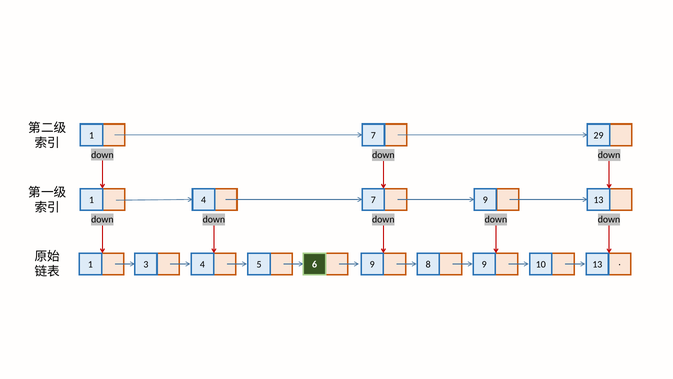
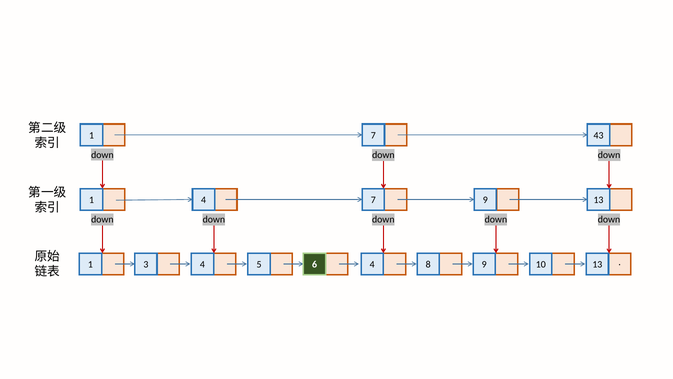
29: 29 -> 43 (599, 135)
5 9: 9 -> 4 (372, 264)
